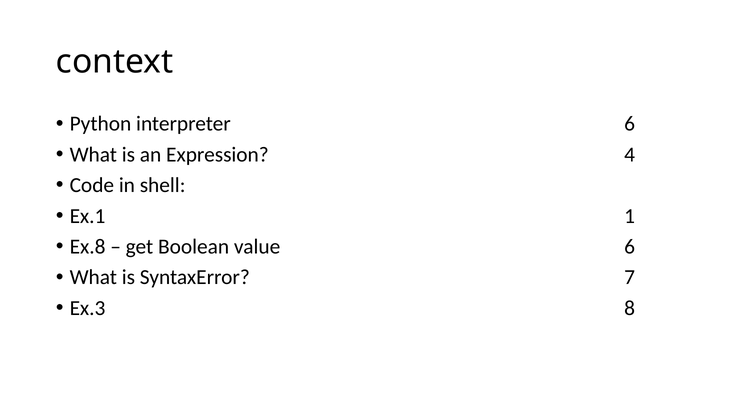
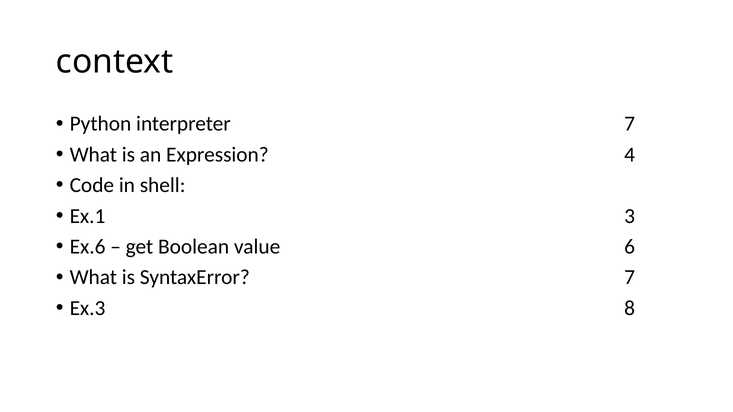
interpreter 6: 6 -> 7 (630, 124)
1: 1 -> 3 (630, 216)
Ex.8: Ex.8 -> Ex.6 (88, 247)
